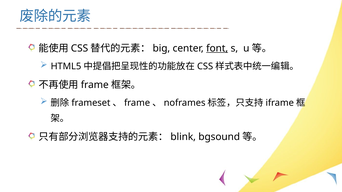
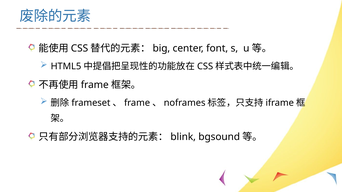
font underline: present -> none (217, 48)
